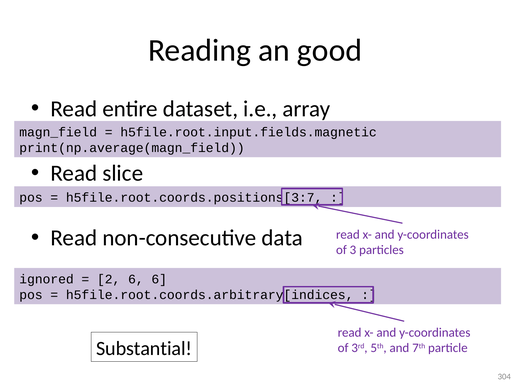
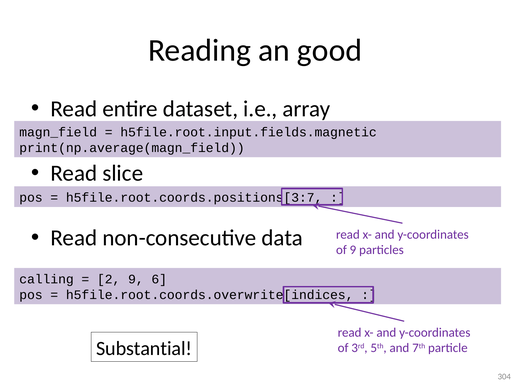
of 3: 3 -> 9 (353, 250)
ignored: ignored -> calling (47, 279)
2 6: 6 -> 9 (136, 279)
h5file.root.coords.arbitrary[indices: h5file.root.coords.arbitrary[indices -> h5file.root.coords.overwrite[indices (210, 294)
